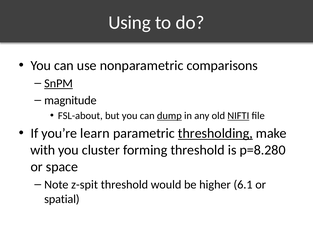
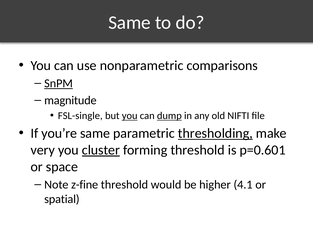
Using: Using -> Same (130, 23)
FSL-about: FSL-about -> FSL-single (80, 116)
you underline: none -> present (130, 116)
NIFTI underline: present -> none (238, 116)
you’re learn: learn -> same (95, 134)
with: with -> very (43, 151)
cluster underline: none -> present (101, 151)
p=8.280: p=8.280 -> p=0.601 (263, 151)
z-spit: z-spit -> z-fine (85, 185)
6.1: 6.1 -> 4.1 (243, 185)
